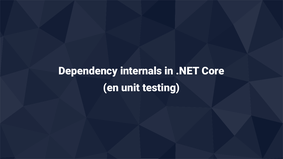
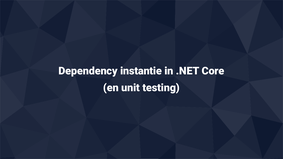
internals: internals -> instantie (141, 71)
